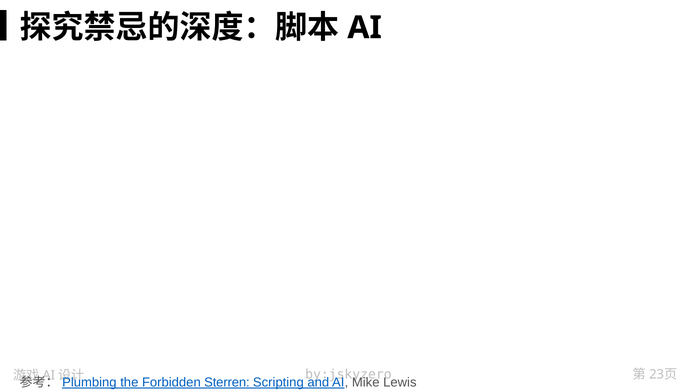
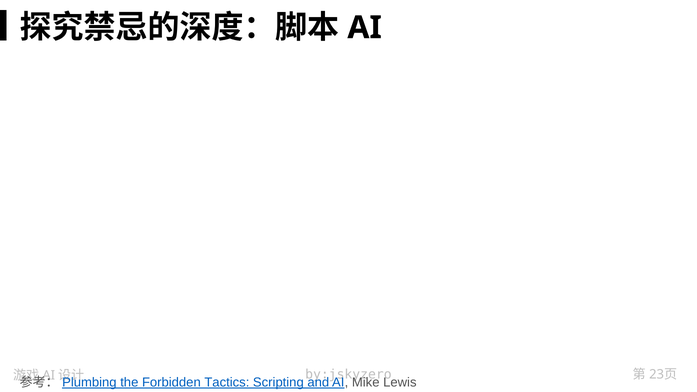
Sterren: Sterren -> Tactics (227, 382)
